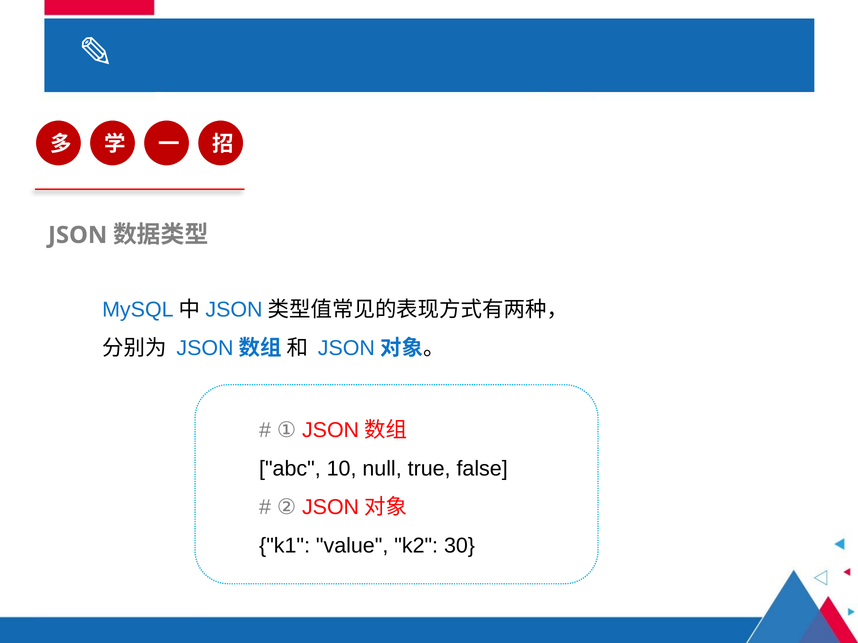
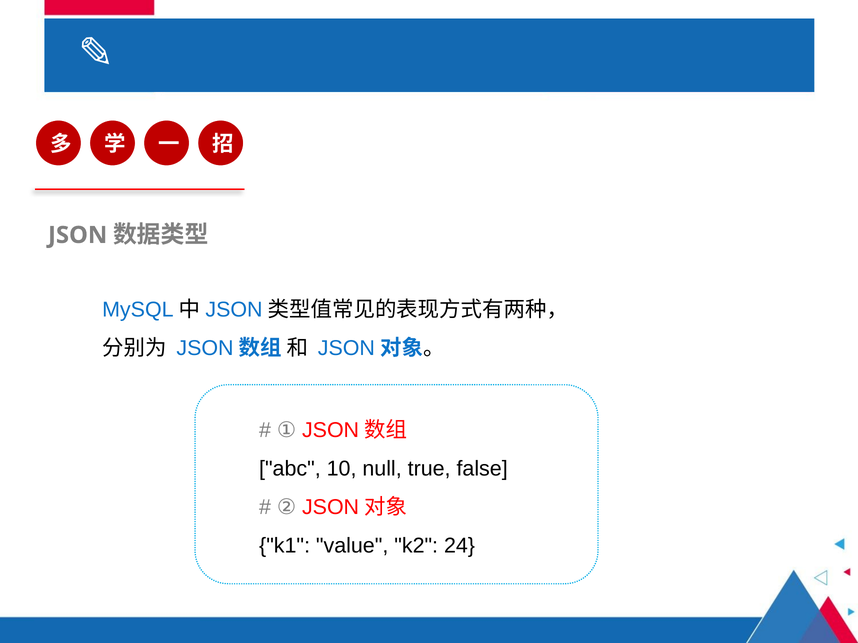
30: 30 -> 24 (460, 546)
